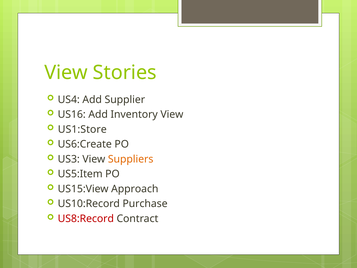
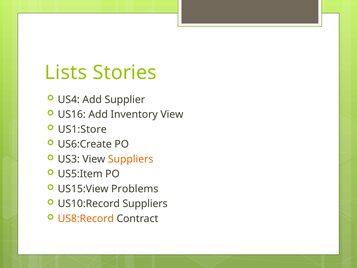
View: View -> Lists (66, 72)
Approach: Approach -> Problems (135, 189)
US10:Record Purchase: Purchase -> Suppliers (145, 204)
US8:Record colour: red -> orange (86, 218)
